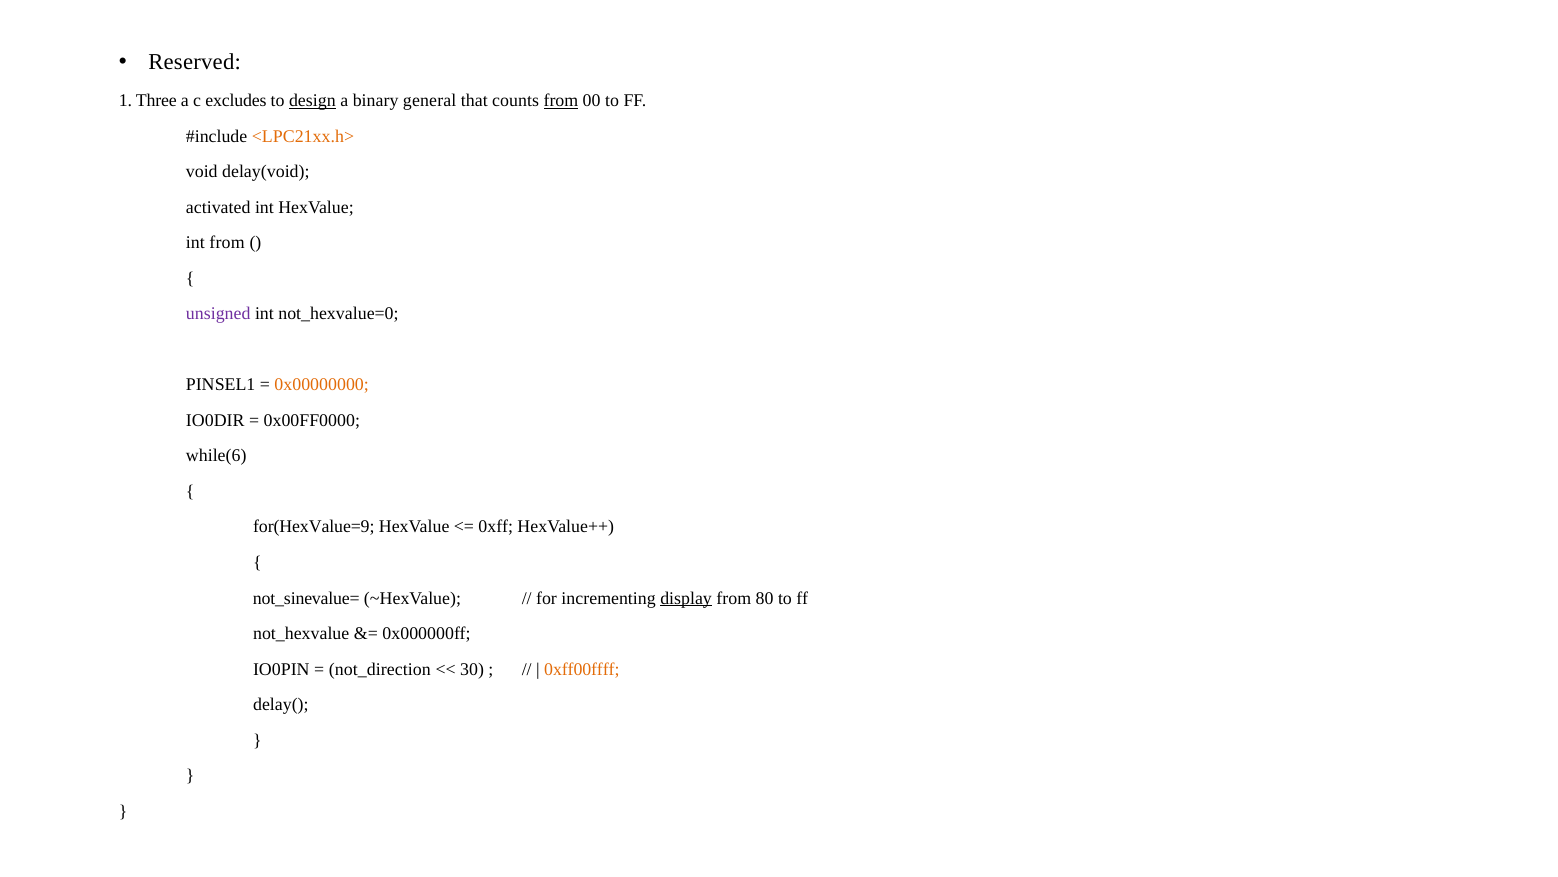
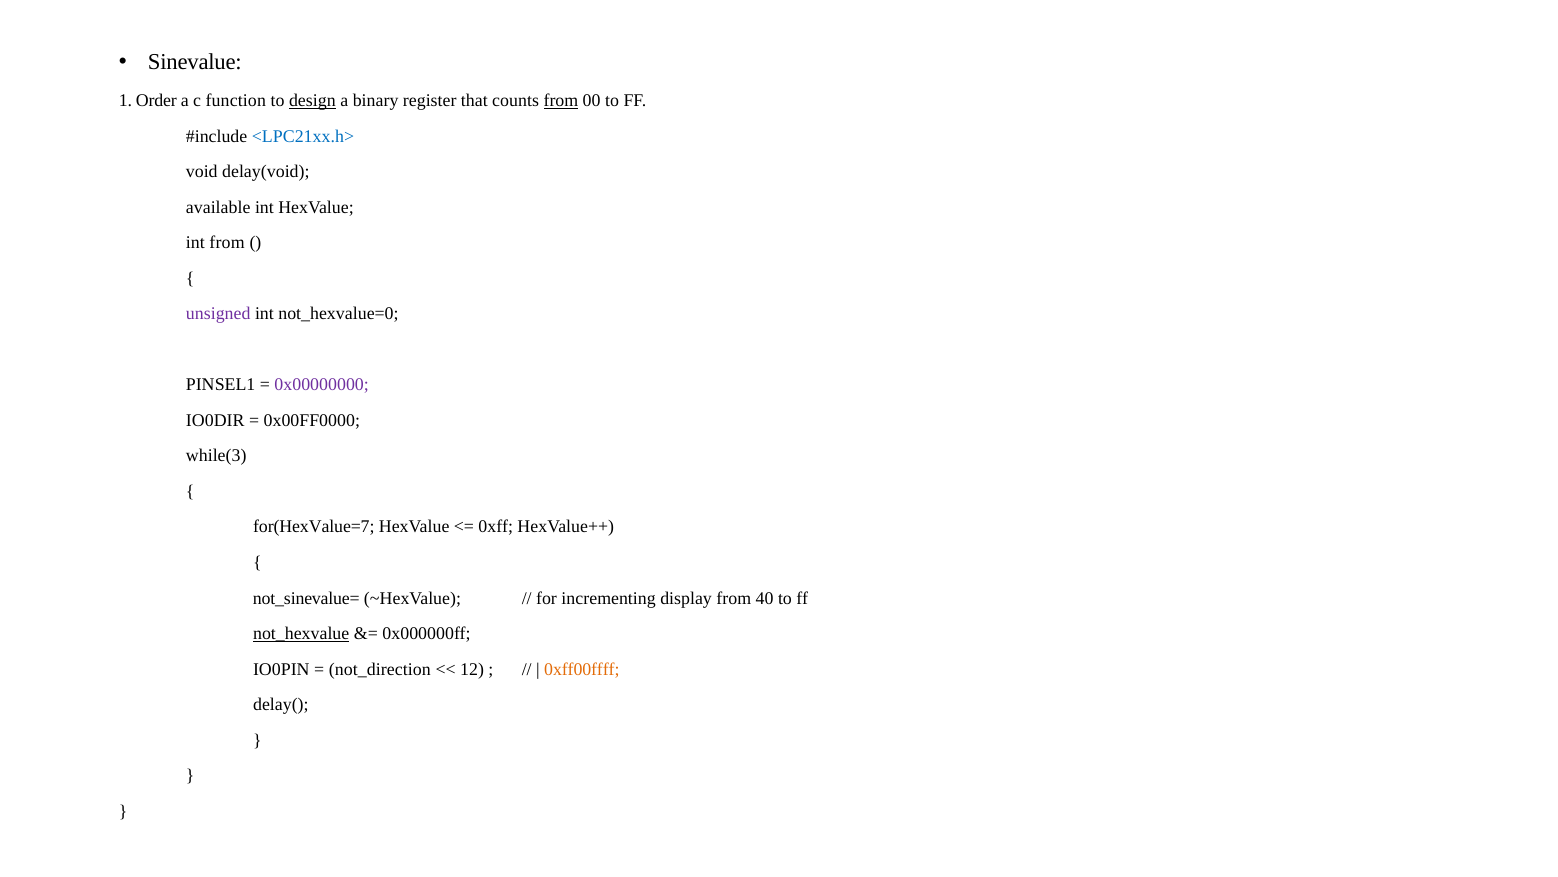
Reserved: Reserved -> Sinevalue (195, 62)
Three: Three -> Order (156, 101)
excludes: excludes -> function (236, 101)
general: general -> register (430, 101)
<LPC21xx.h> colour: orange -> blue (303, 136)
activated: activated -> available (218, 207)
0x00000000 colour: orange -> purple (322, 385)
while(6: while(6 -> while(3 (216, 456)
for(HexValue=9: for(HexValue=9 -> for(HexValue=7 (314, 527)
display underline: present -> none (686, 598)
80: 80 -> 40 (765, 598)
not_hexvalue underline: none -> present (301, 633)
30: 30 -> 12 (472, 669)
